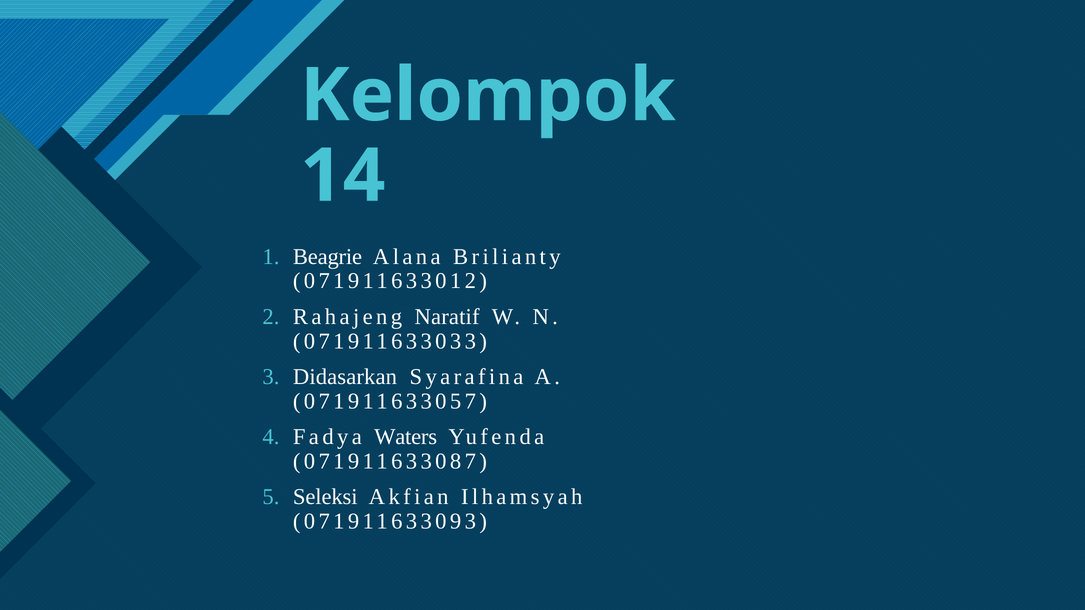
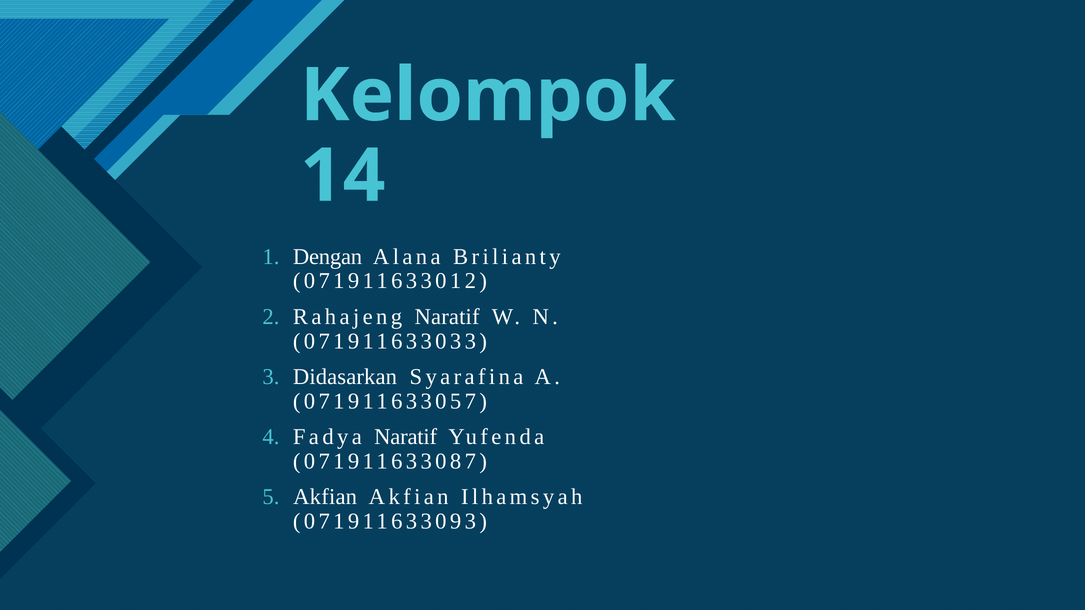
Beagrie: Beagrie -> Dengan (328, 257)
Fadya Waters: Waters -> Naratif (406, 437)
Seleksi: Seleksi -> Akfian (325, 497)
